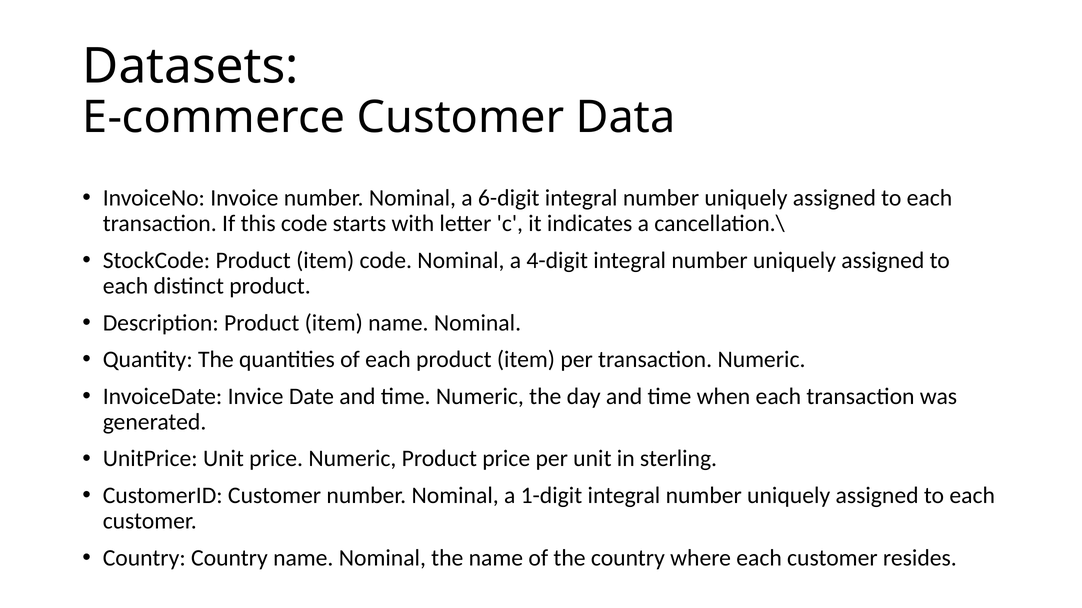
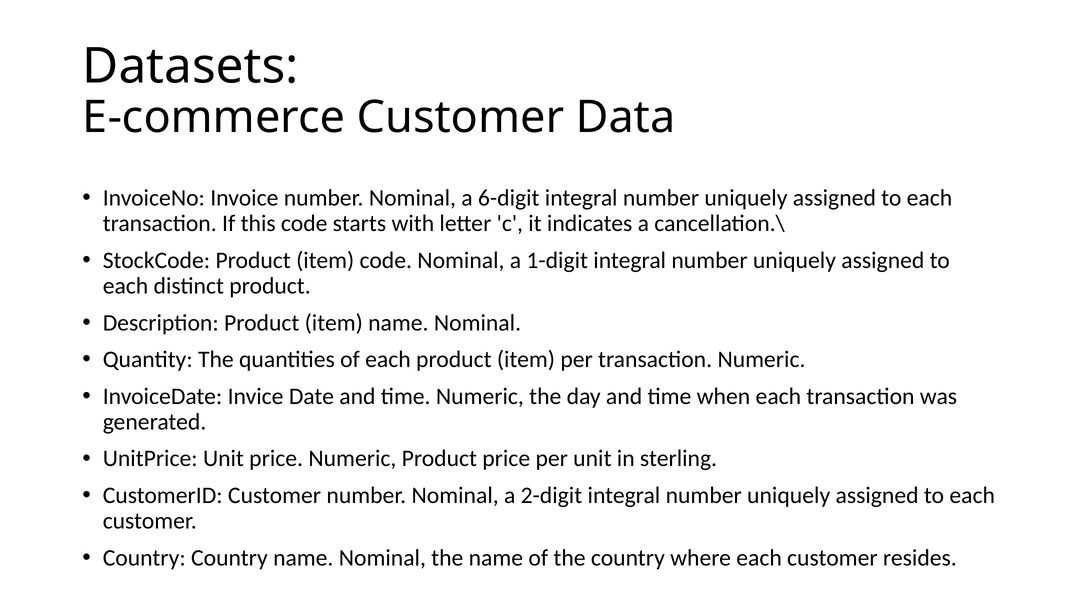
4-digit: 4-digit -> 1-digit (557, 261)
1-digit: 1-digit -> 2-digit (551, 496)
